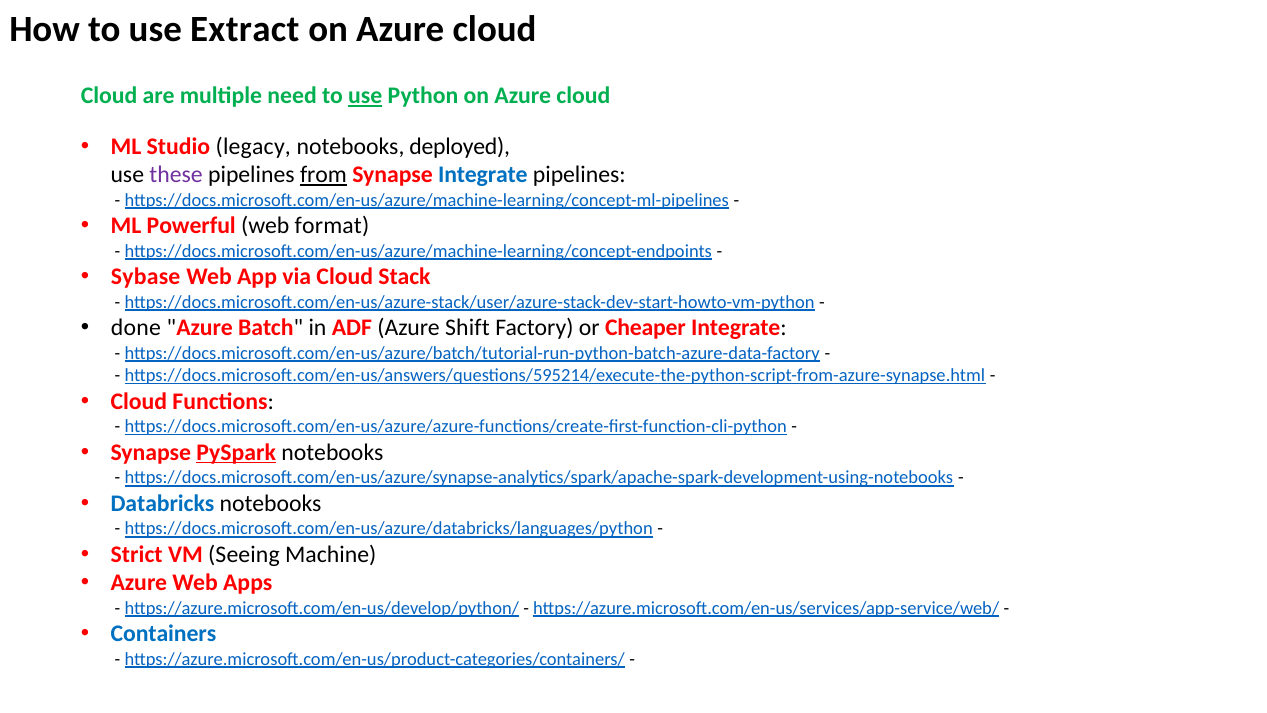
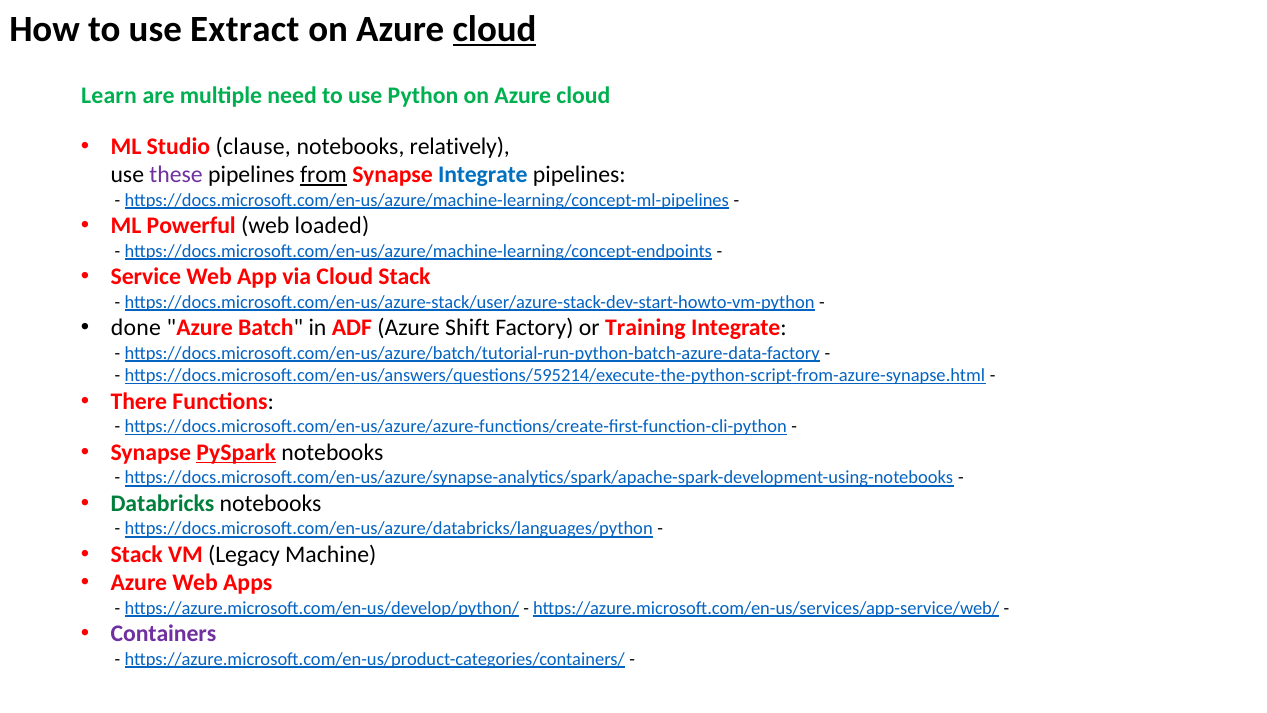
cloud underline: none -> present (494, 29)
Cloud: Cloud -> Learn (109, 96)
use underline: present -> none (365, 96)
legacy: legacy -> clause (253, 146)
deployed: deployed -> relatively (460, 146)
format: format -> loaded (332, 226)
Sybase: Sybase -> Service (146, 277)
Cheaper: Cheaper -> Training (645, 328)
Cloud: Cloud -> There (139, 401)
Databricks colour: blue -> green (162, 503)
Strict: Strict -> Stack (137, 554)
Seeing: Seeing -> Legacy (244, 554)
Containers colour: blue -> purple (163, 634)
